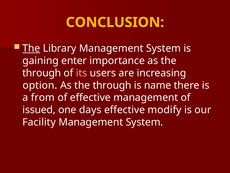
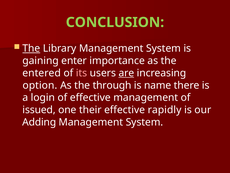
CONCLUSION colour: yellow -> light green (115, 22)
through: through -> entered (42, 73)
are underline: none -> present (126, 73)
from: from -> login (43, 97)
days: days -> their (90, 110)
modify: modify -> rapidly (165, 110)
Facility: Facility -> Adding (39, 122)
